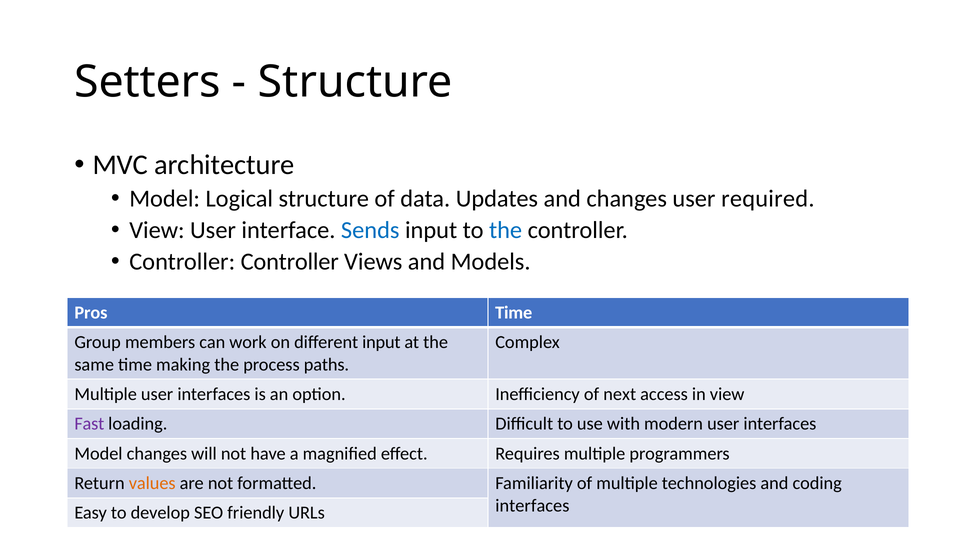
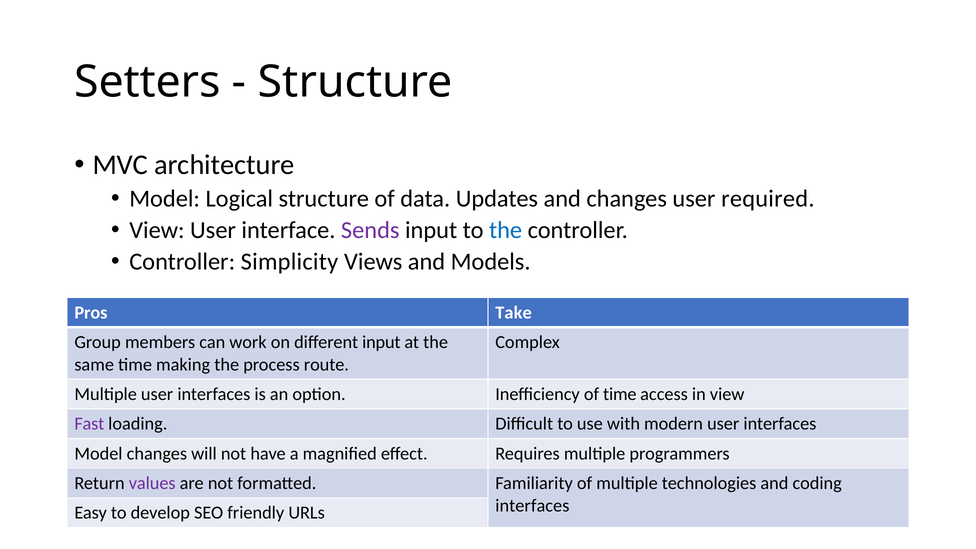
Sends colour: blue -> purple (370, 230)
Controller Controller: Controller -> Simplicity (289, 261)
Pros Time: Time -> Take (514, 313)
paths: paths -> route (326, 365)
of next: next -> time (620, 394)
values colour: orange -> purple (152, 483)
